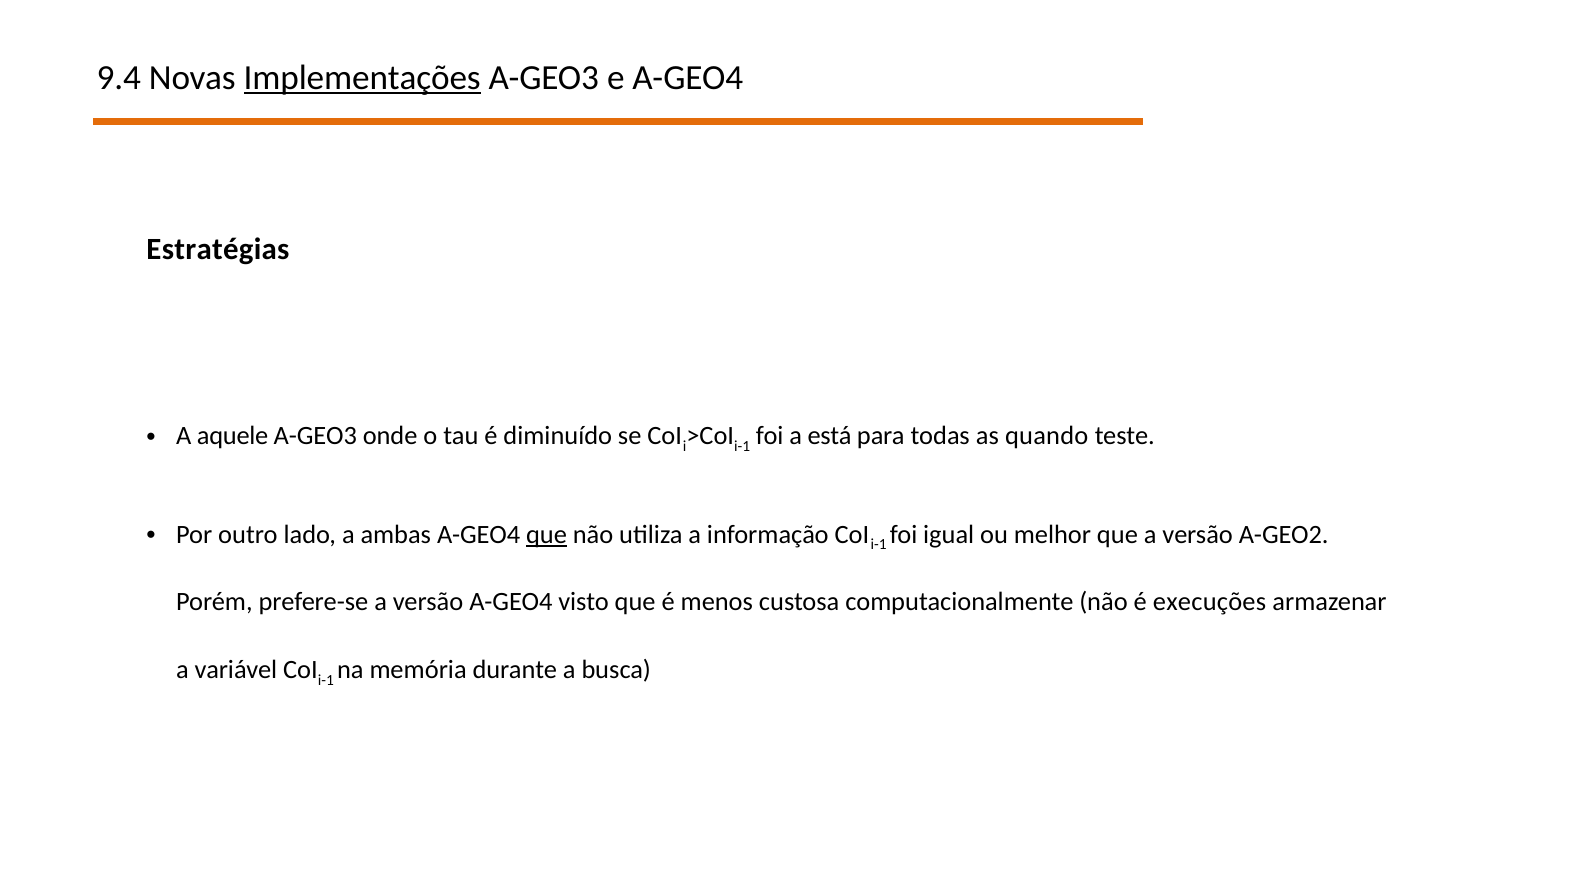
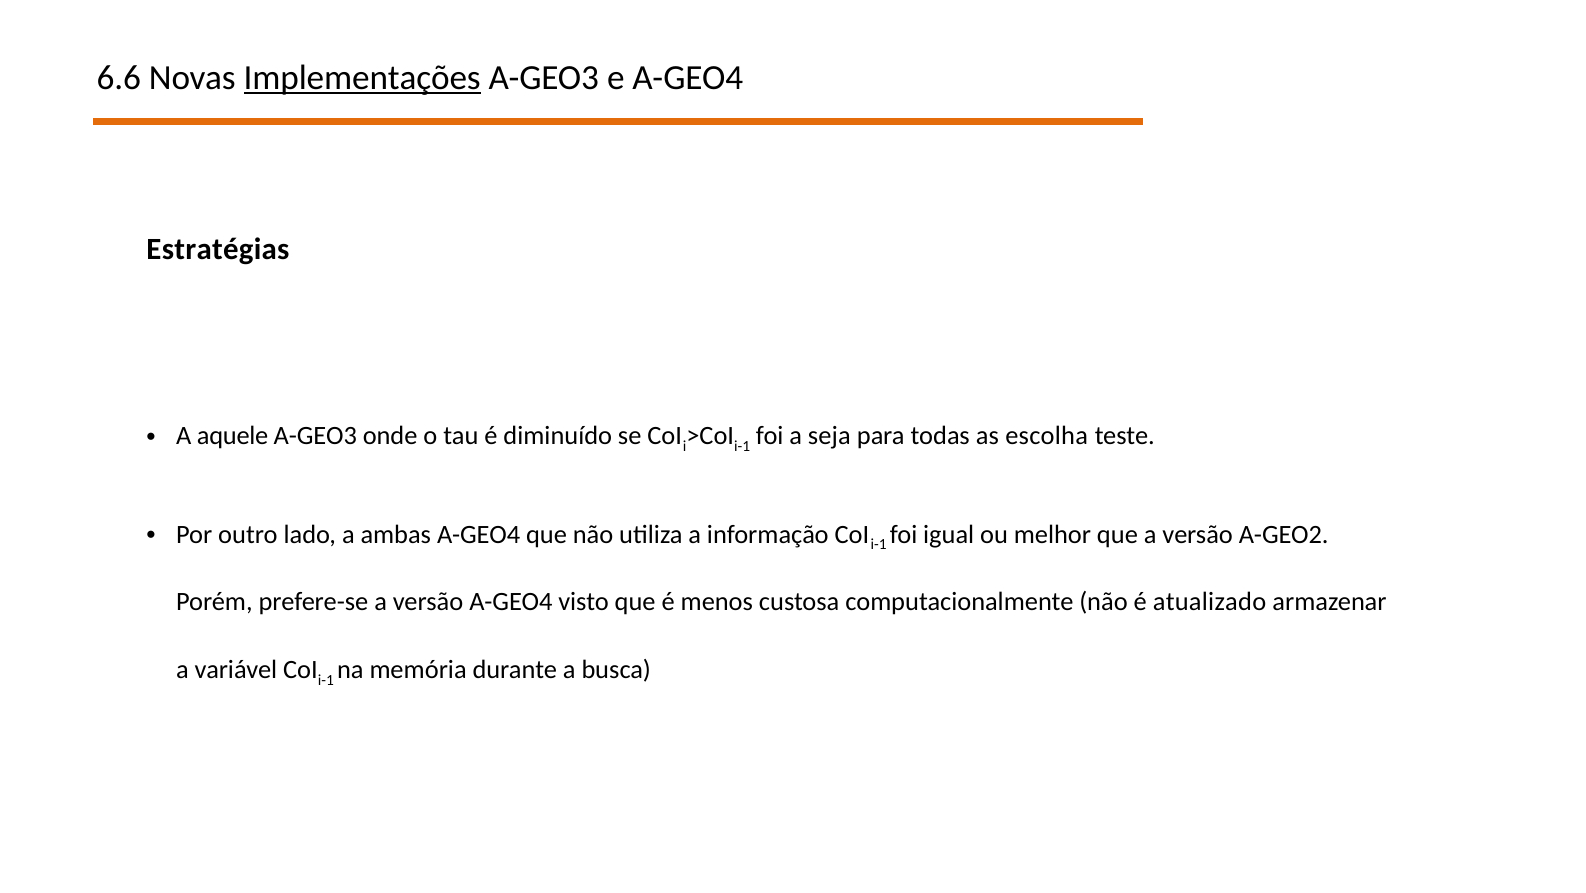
9.4: 9.4 -> 6.6 (119, 78)
está: está -> seja (829, 436)
quando: quando -> escolha (1047, 436)
que underline: present -> none (546, 534)
execuções: execuções -> atualizado (1210, 602)
